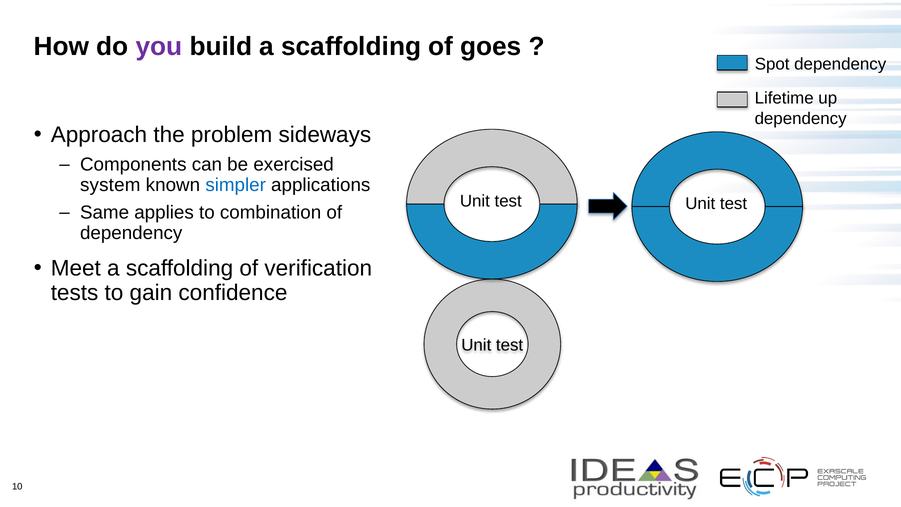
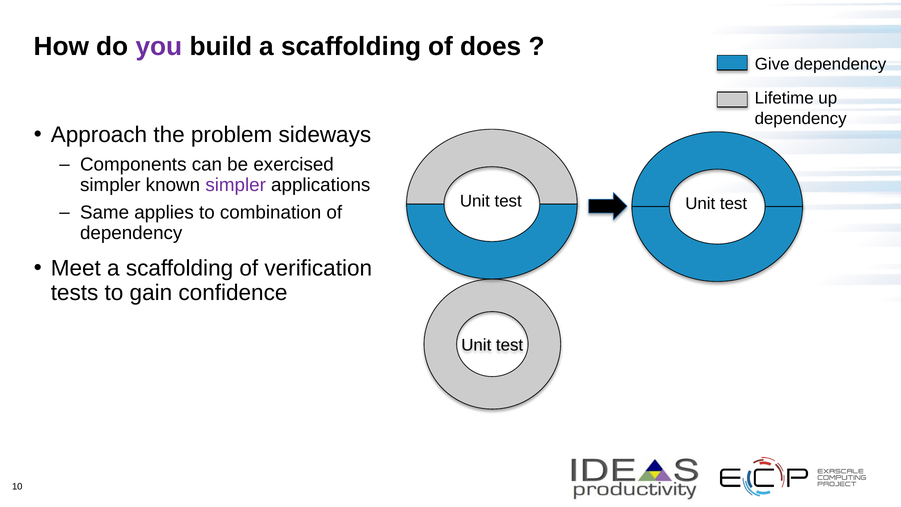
goes: goes -> does (491, 47)
Spot: Spot -> Give (772, 64)
system: system -> simpler (110, 185)
simpler colour: blue -> purple (236, 185)
